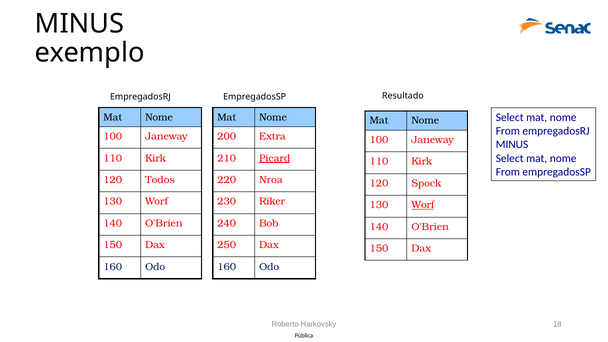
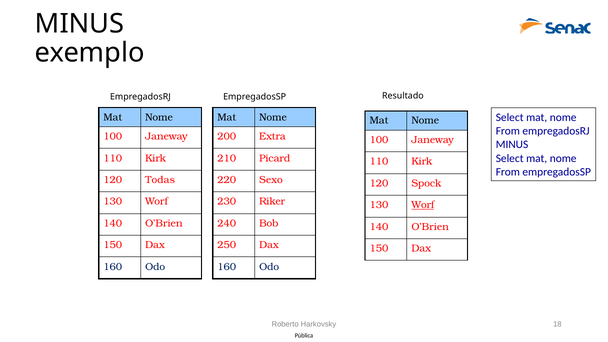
Picard underline: present -> none (275, 158)
Todos: Todos -> Todas (160, 180)
Nroa: Nroa -> Sexo (271, 180)
